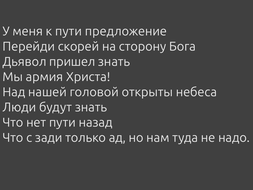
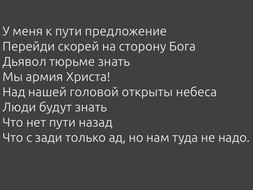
пришел: пришел -> тюрьме (72, 62)
